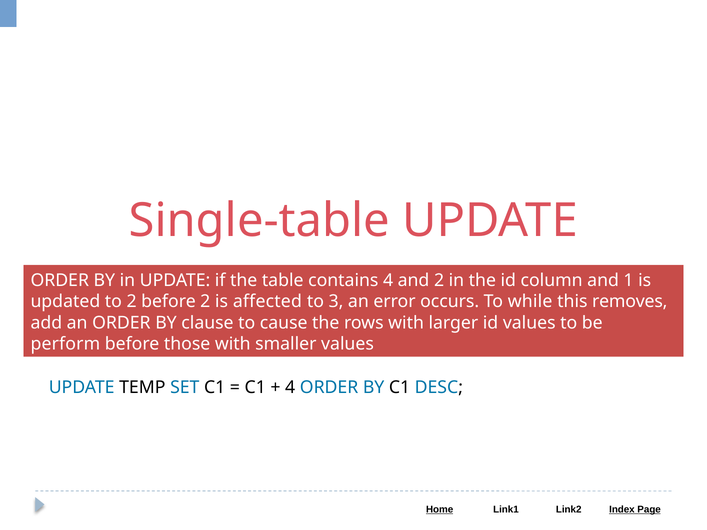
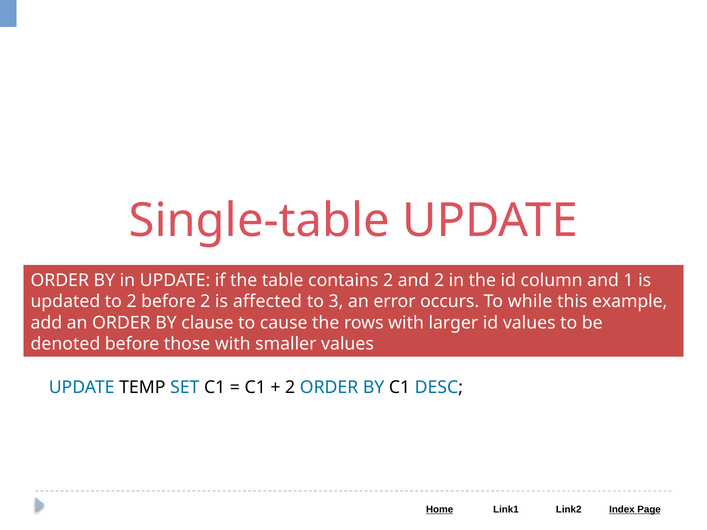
contains 4: 4 -> 2 (388, 280)
removes: removes -> example (630, 302)
perform: perform -> denoted (65, 344)
4: 4 -> 2 (290, 388)
